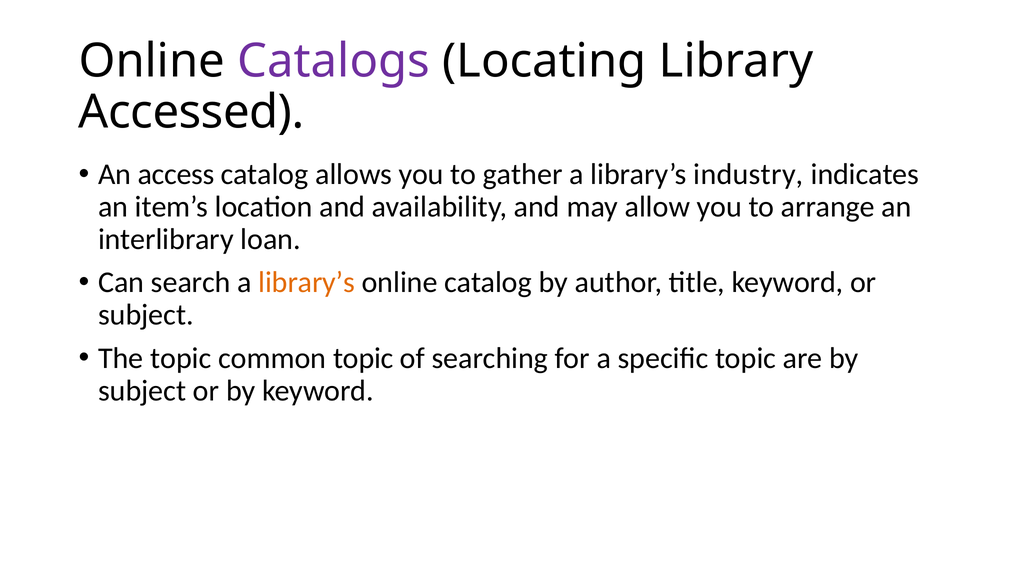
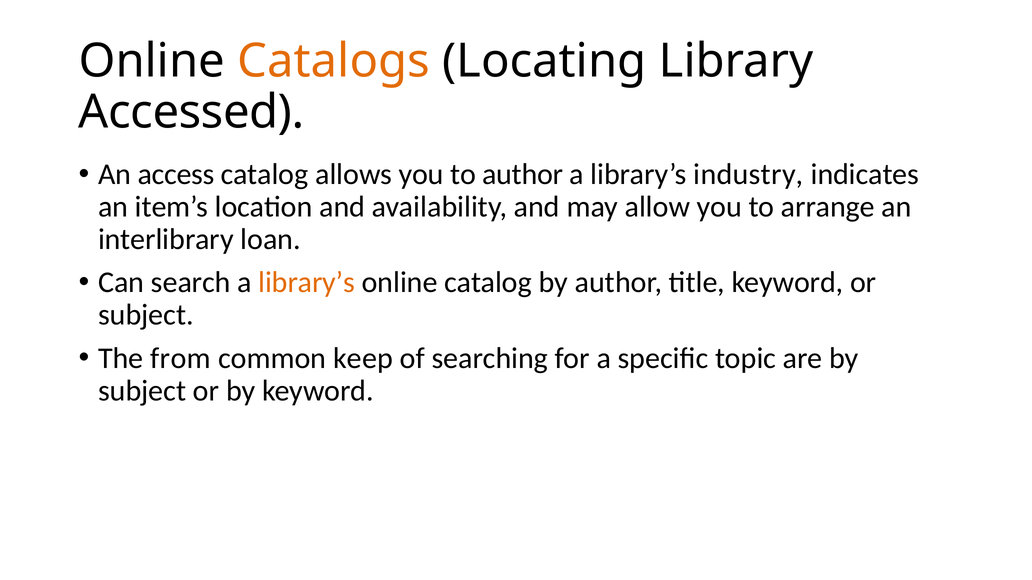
Catalogs colour: purple -> orange (334, 61)
to gather: gather -> author (523, 174)
The topic: topic -> from (181, 359)
common topic: topic -> keep (363, 359)
